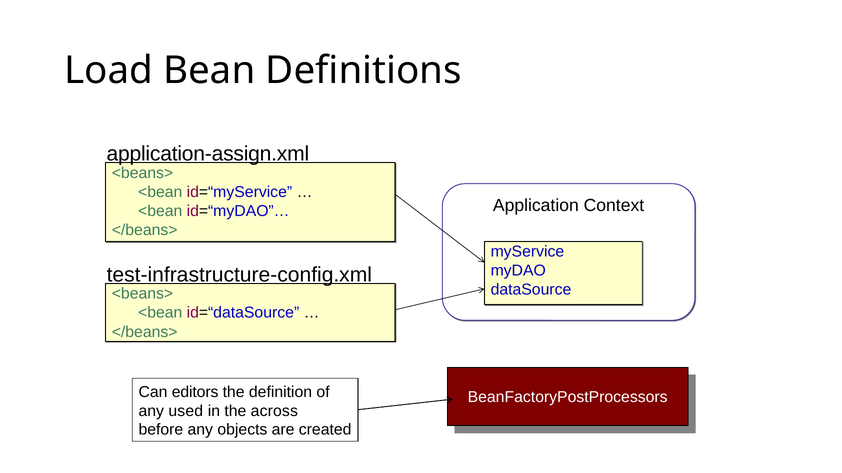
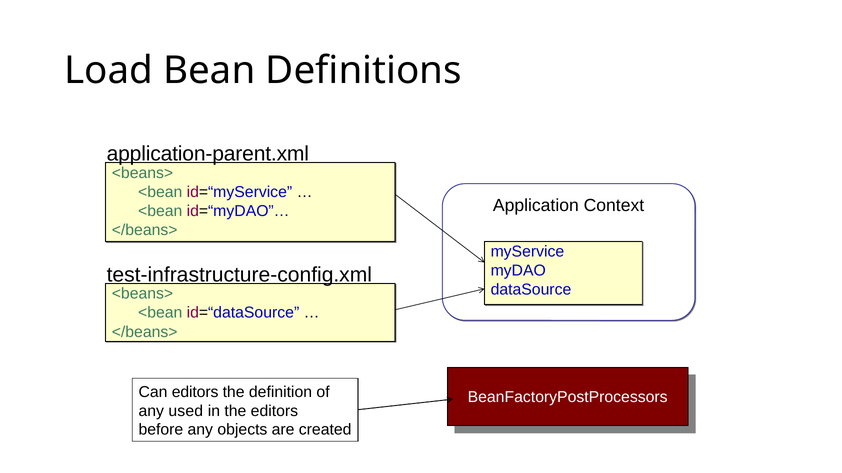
application-assign.xml: application-assign.xml -> application-parent.xml (208, 154)
the across: across -> editors (274, 411)
